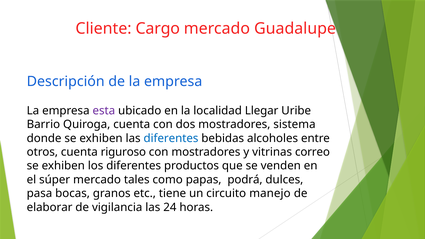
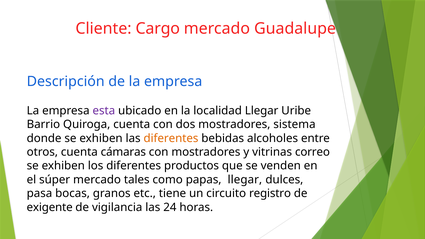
diferentes colour: blue -> orange (171, 138)
riguroso: riguroso -> cámaras (123, 152)
papas podrá: podrá -> llegar (245, 180)
manejo: manejo -> registro (270, 194)
elaborar: elaborar -> exigente (50, 207)
